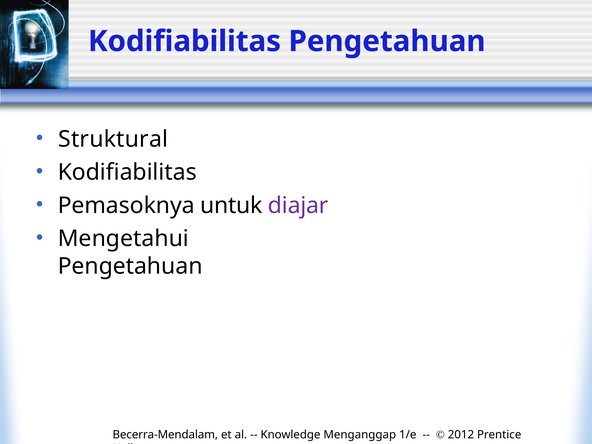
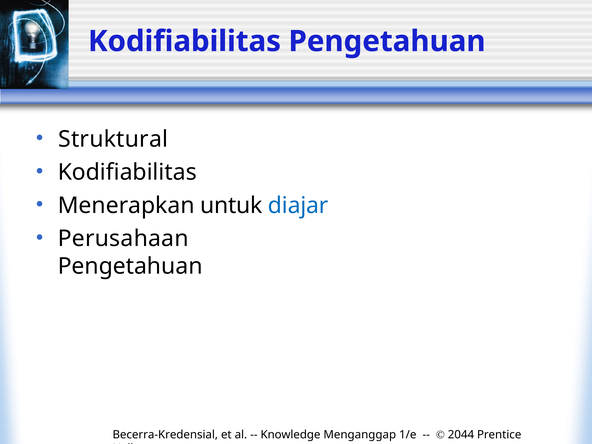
Pemasoknya: Pemasoknya -> Menerapkan (126, 206)
diajar colour: purple -> blue (298, 206)
Mengetahui: Mengetahui -> Perusahaan (123, 239)
Becerra-Mendalam: Becerra-Mendalam -> Becerra-Kredensial (165, 435)
2012: 2012 -> 2044 (461, 435)
